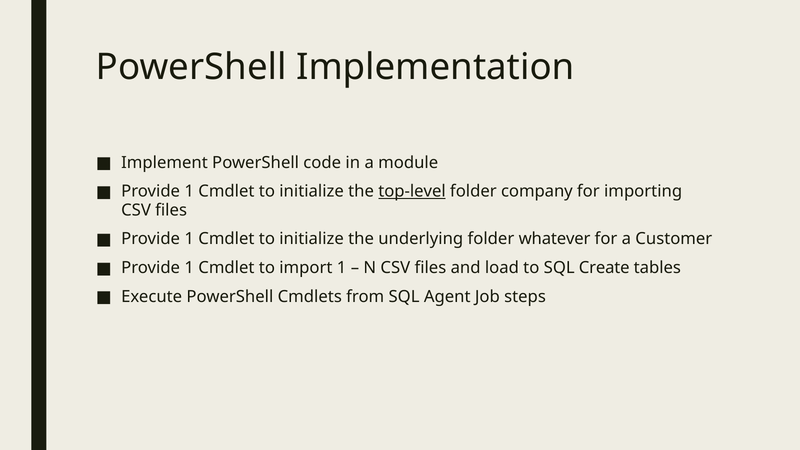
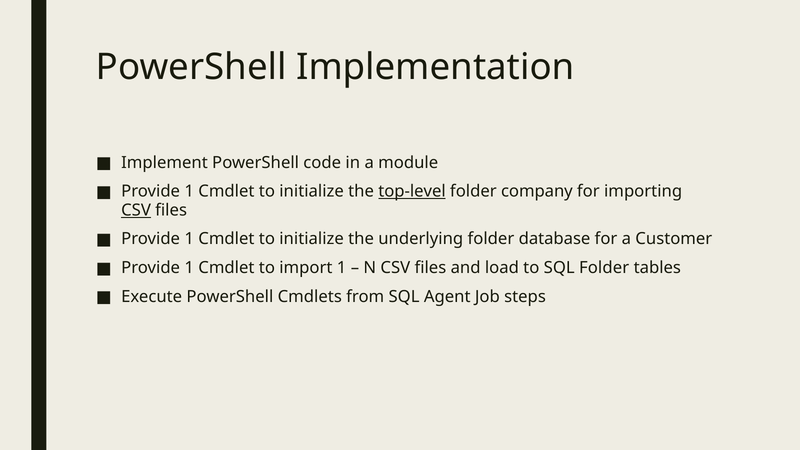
CSV underline: none -> present (136, 210)
whatever: whatever -> database (555, 239)
SQL Create: Create -> Folder (604, 268)
